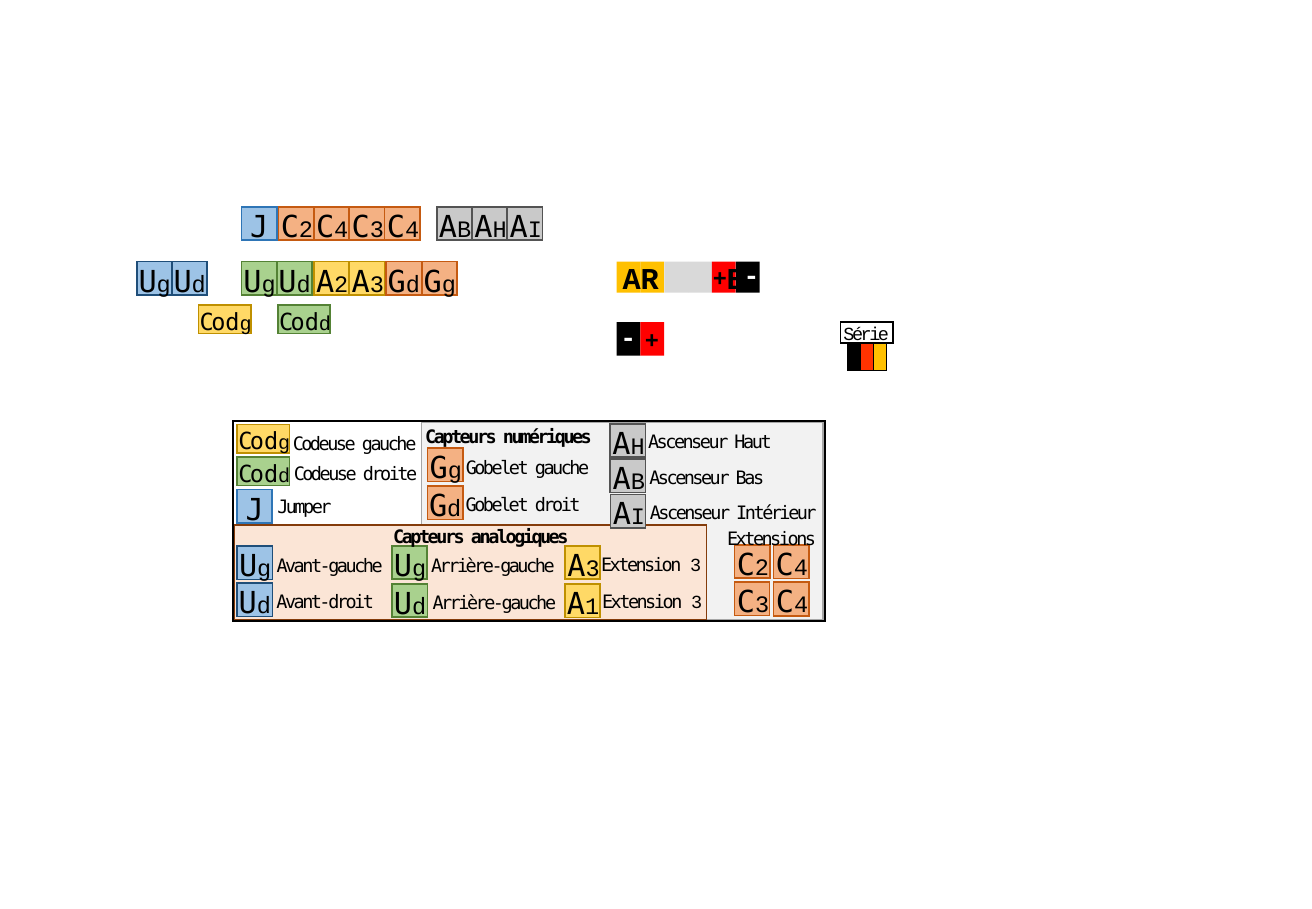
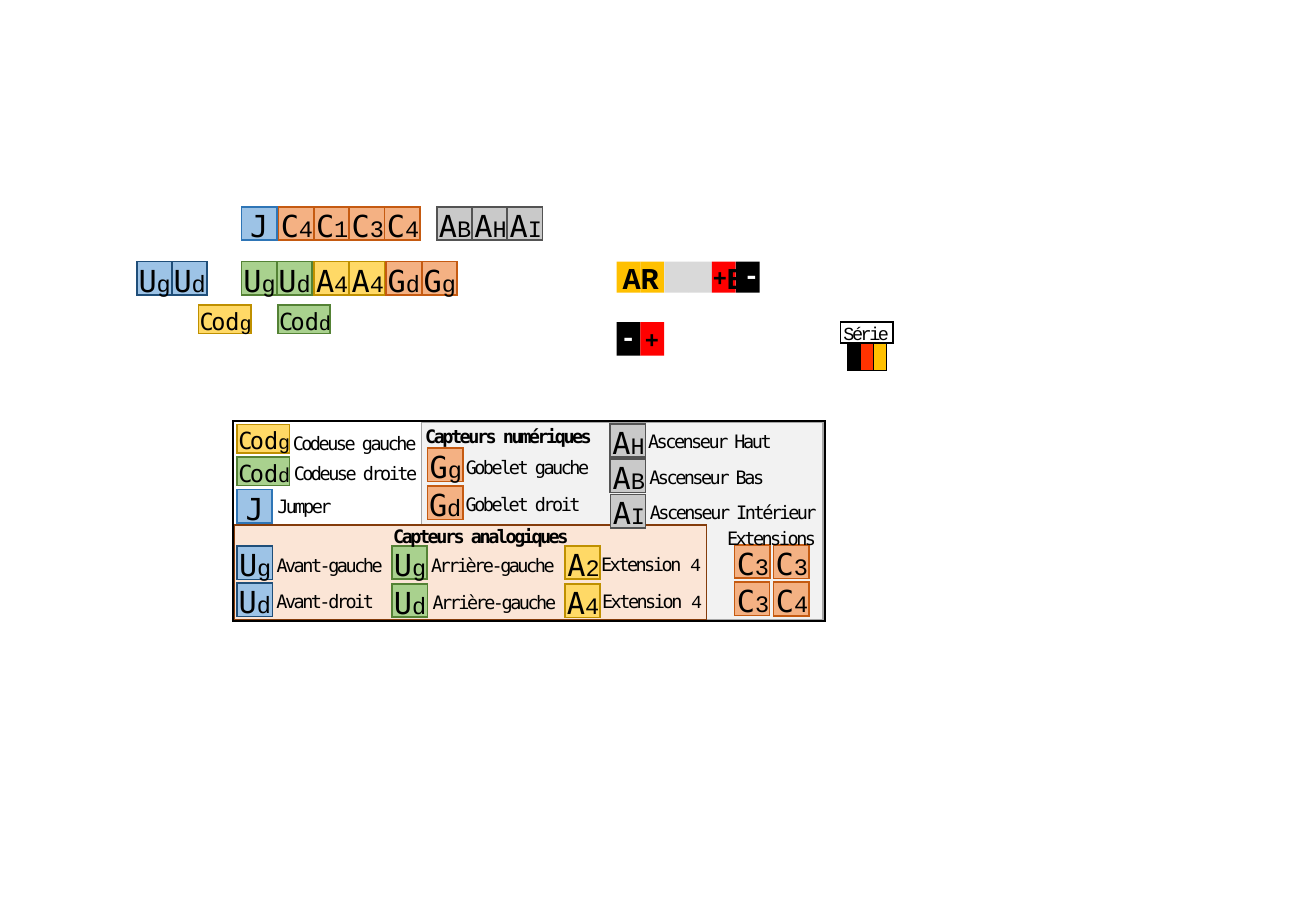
2: 2 -> 4 (306, 229)
4: 4 -> 1 (341, 229)
2: 2 -> 4 (341, 284)
3: 3 -> 4 (377, 284)
2: 2 -> 3 (762, 567)
4: 4 -> 3 (801, 567)
3: 3 -> 2 (593, 568)
3: 3 -> 4 (696, 565)
1: 1 -> 4 (592, 606)
3: 3 -> 4 (697, 602)
